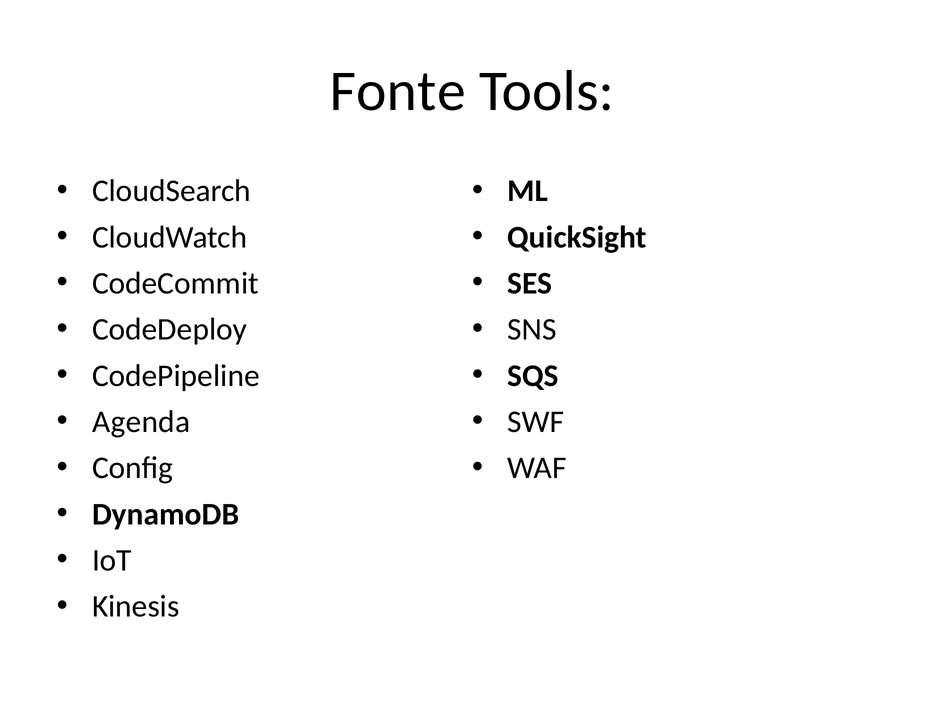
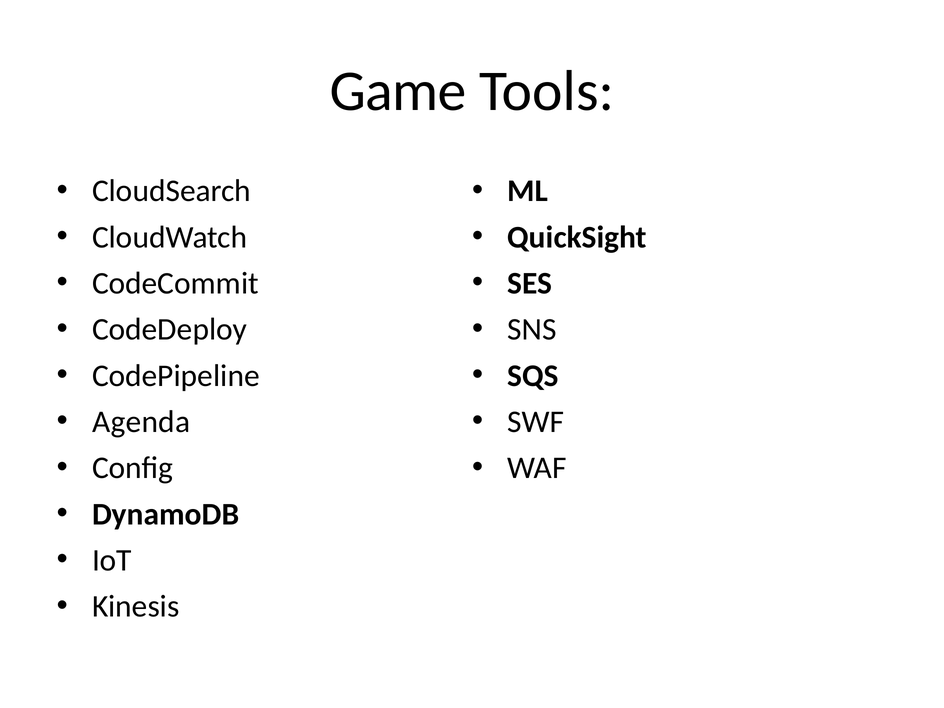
Fonte: Fonte -> Game (398, 91)
